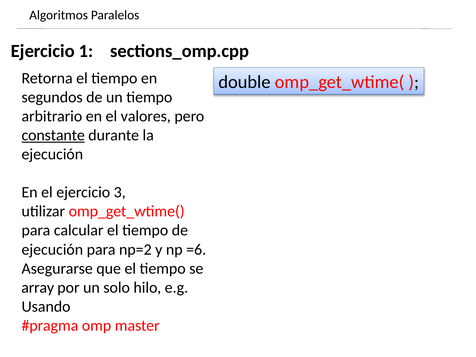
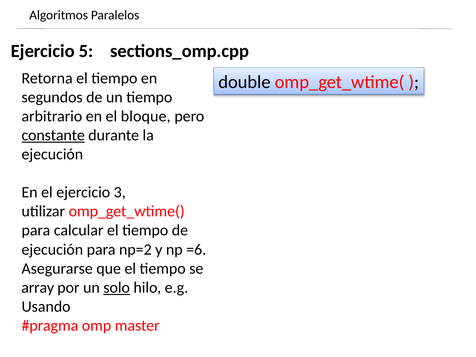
1: 1 -> 5 (86, 51)
valores: valores -> bloque (146, 116)
solo underline: none -> present (117, 288)
